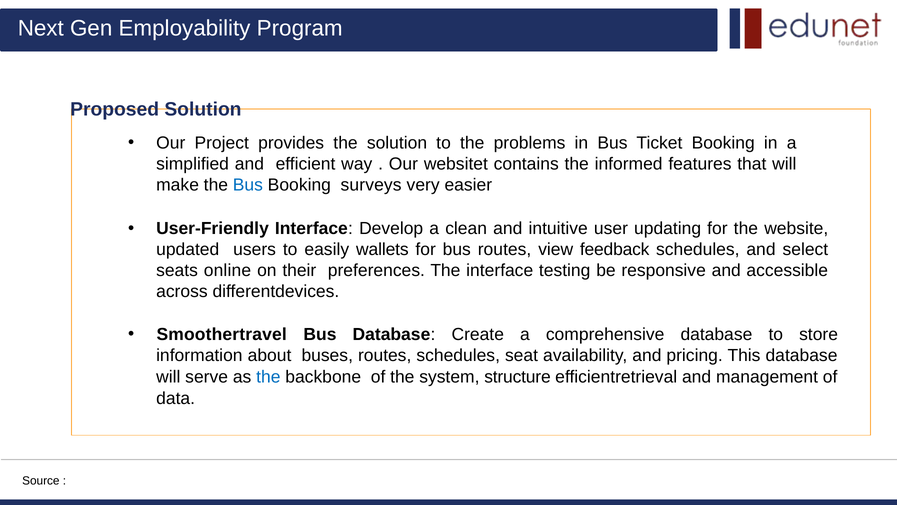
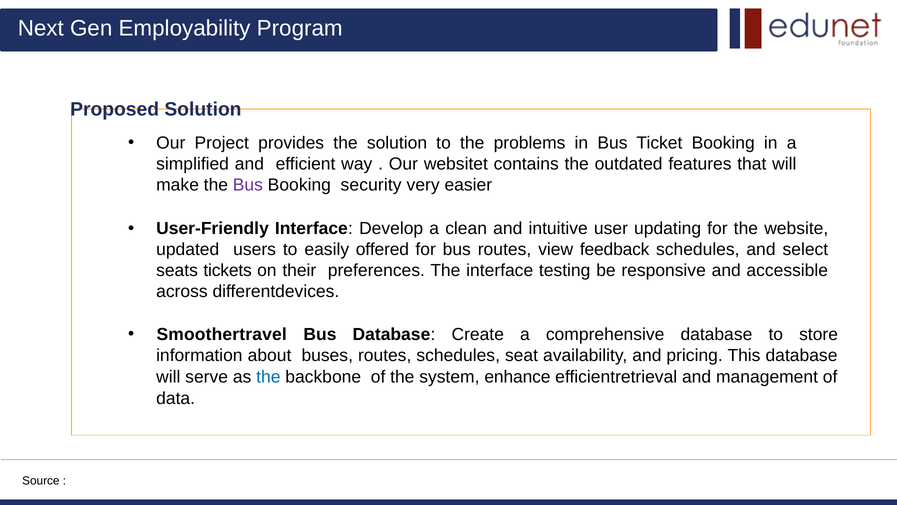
informed: informed -> outdated (629, 164)
Bus colour: blue -> purple (248, 185)
surveys: surveys -> security (371, 185)
wallets: wallets -> offered (382, 249)
online: online -> tickets (228, 270)
structure: structure -> enhance (517, 377)
